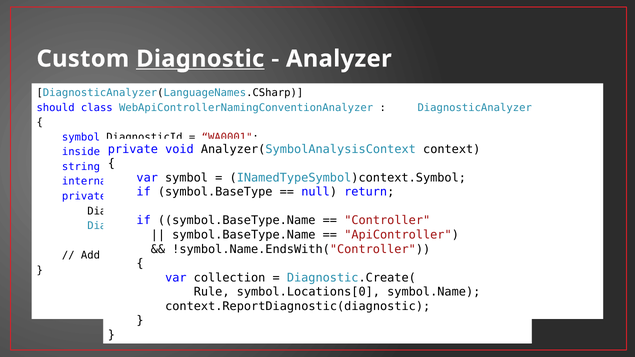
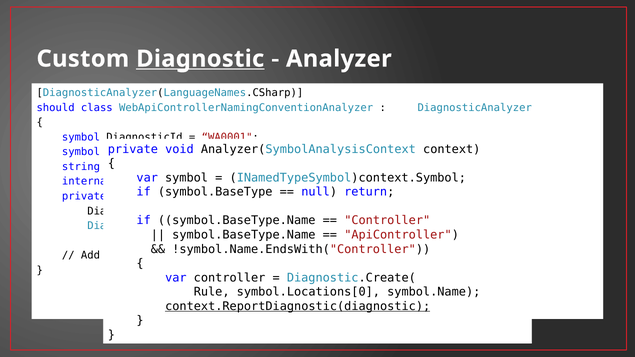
inside: inside -> symbol (81, 152)
var collection: collection -> controller (230, 278)
context.ReportDiagnostic(diagnostic underline: none -> present (298, 306)
